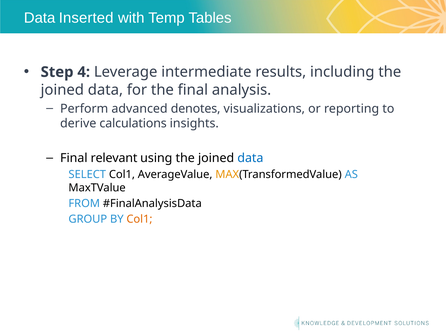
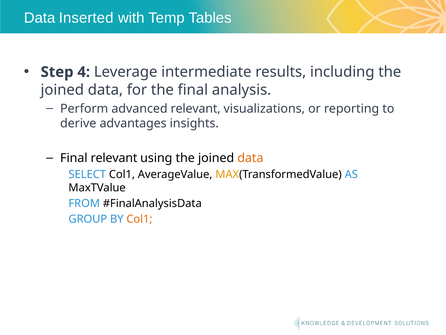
advanced denotes: denotes -> relevant (196, 108)
calculations: calculations -> advantages (133, 123)
data colour: blue -> orange (250, 158)
